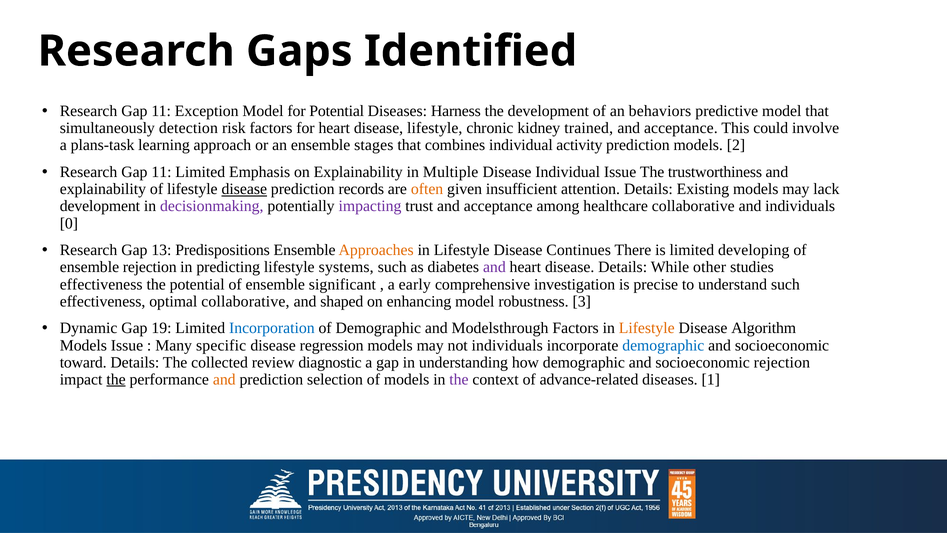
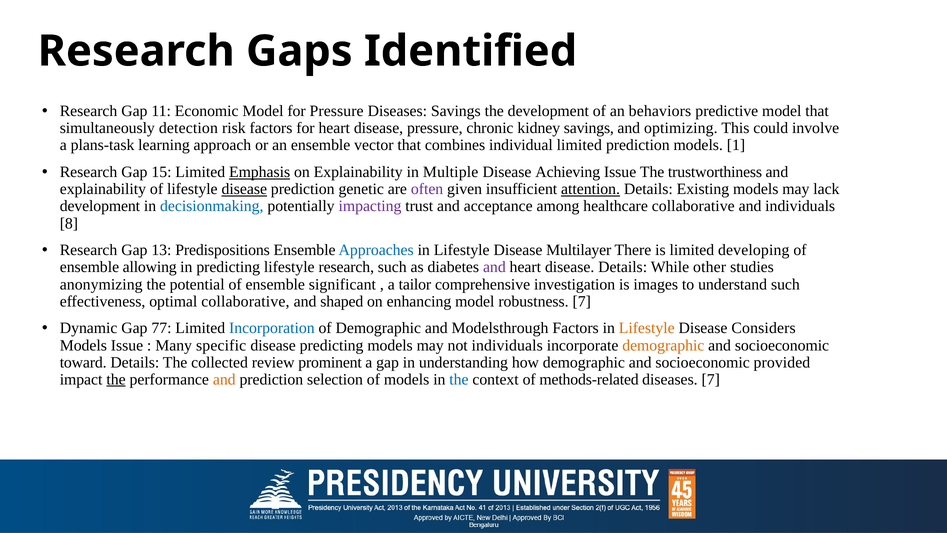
Exception: Exception -> Economic (207, 111)
for Potential: Potential -> Pressure (337, 111)
Diseases Harness: Harness -> Savings (456, 111)
disease lifestyle: lifestyle -> pressure (435, 128)
kidney trained: trained -> savings (589, 128)
acceptance: acceptance -> optimizing (681, 128)
stages: stages -> vector (374, 145)
individual activity: activity -> limited (579, 145)
2: 2 -> 1 (736, 145)
11: 11 -> 15 (161, 172)
Emphasis underline: none -> present (260, 172)
Disease Individual: Individual -> Achieving (568, 172)
records: records -> genetic (361, 189)
often colour: orange -> purple (427, 189)
attention underline: none -> present (591, 189)
decisionmaking colour: purple -> blue (212, 206)
0: 0 -> 8 (69, 223)
Approaches colour: orange -> blue (376, 250)
Continues: Continues -> Multilayer (579, 250)
ensemble rejection: rejection -> allowing (150, 267)
lifestyle systems: systems -> research (346, 267)
effectiveness: effectiveness -> anonymizing (101, 284)
early: early -> tailor (415, 284)
precise: precise -> images (656, 284)
robustness 3: 3 -> 7 (582, 301)
19: 19 -> 77 (161, 328)
Algorithm: Algorithm -> Considers (764, 328)
disease regression: regression -> predicting (332, 345)
demographic colour: blue -> orange (663, 345)
diagnostic: diagnostic -> prominent (330, 362)
socioeconomic rejection: rejection -> provided (782, 362)
the colour: purple -> blue (459, 379)
advance-related: advance-related -> methods-related (589, 379)
diseases 1: 1 -> 7 (711, 379)
